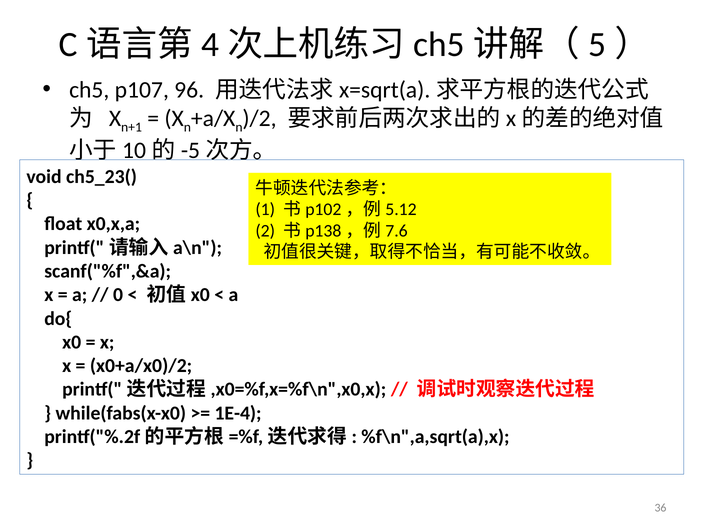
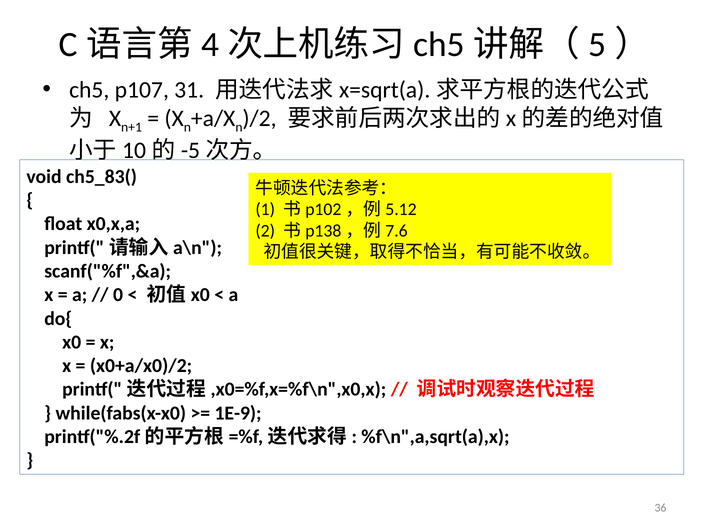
96: 96 -> 31 (189, 90)
ch5_23(: ch5_23( -> ch5_83( (101, 176)
1E-4: 1E-4 -> 1E-9 (238, 413)
